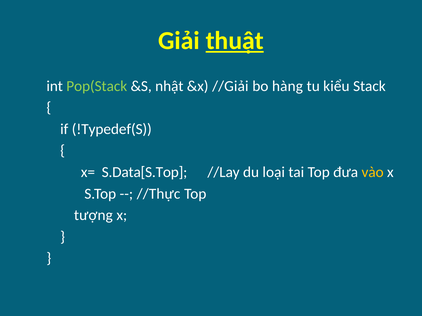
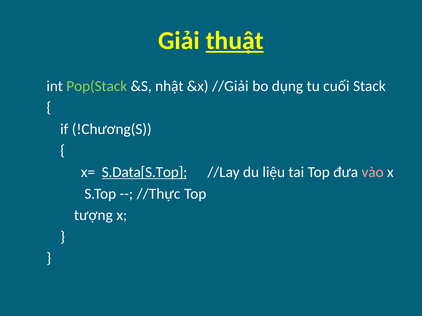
hàng: hàng -> dụng (288, 86)
kiểu: kiểu -> cuối (336, 86)
!Typedef(S: !Typedef(S -> !Chương(S (112, 129)
S.Data[S.Top underline: none -> present (144, 172)
loại: loại -> liệu (274, 172)
vào colour: yellow -> pink (373, 172)
